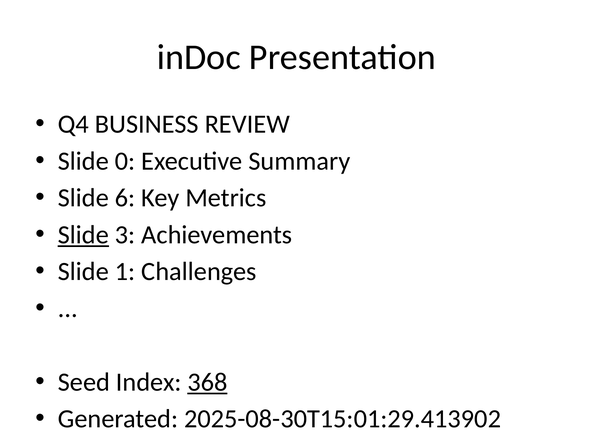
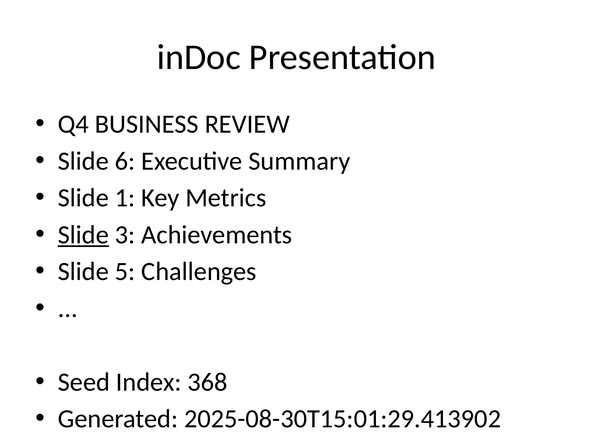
0: 0 -> 6 (125, 161)
6: 6 -> 1 (125, 198)
1: 1 -> 5 (125, 272)
368 underline: present -> none (207, 383)
